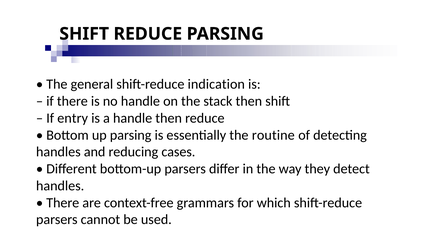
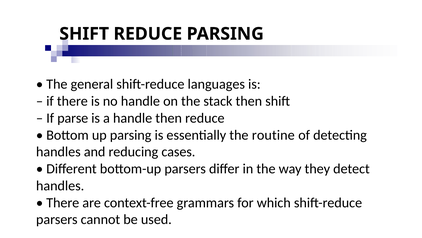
indication: indication -> languages (216, 84)
entry: entry -> parse (73, 118)
